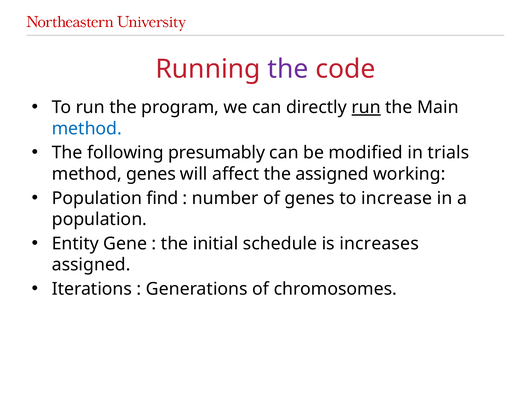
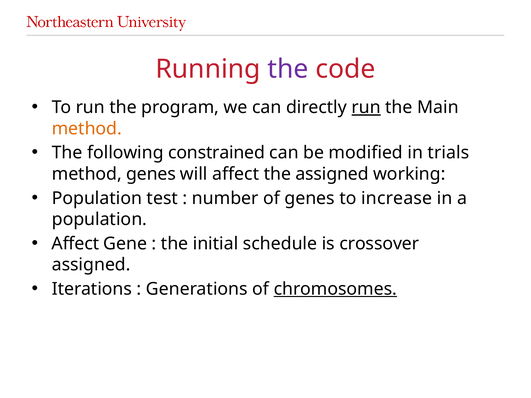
method colour: blue -> orange (87, 129)
presumably: presumably -> constrained (217, 153)
find: find -> test (162, 198)
Entity: Entity -> Affect (75, 244)
increases: increases -> crossover (379, 244)
chromosomes underline: none -> present (335, 289)
